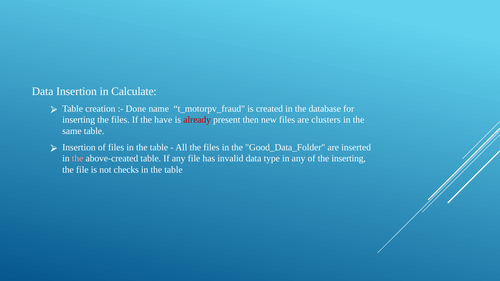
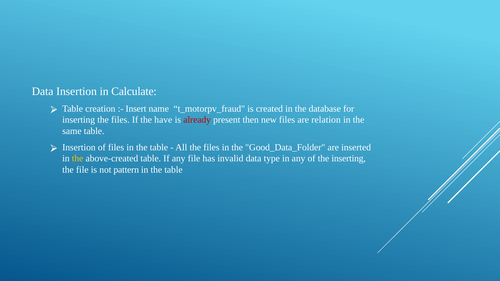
Done: Done -> Insert (136, 109)
clusters: clusters -> relation (326, 120)
the colour: pink -> yellow (78, 159)
checks: checks -> pattern (126, 170)
